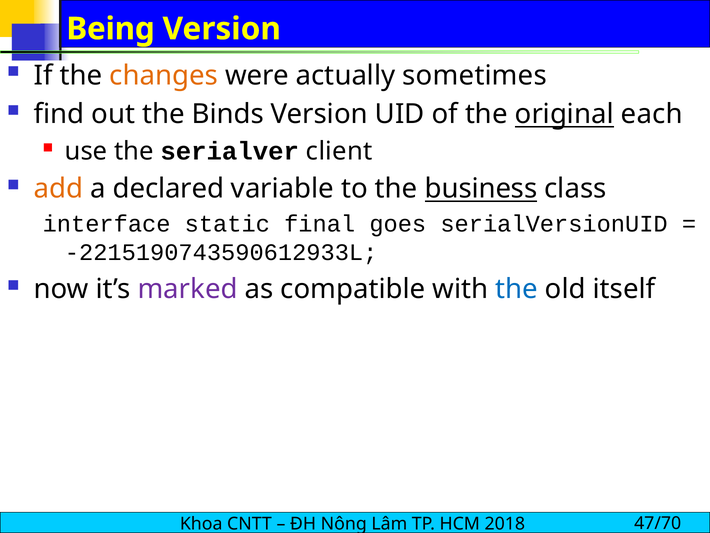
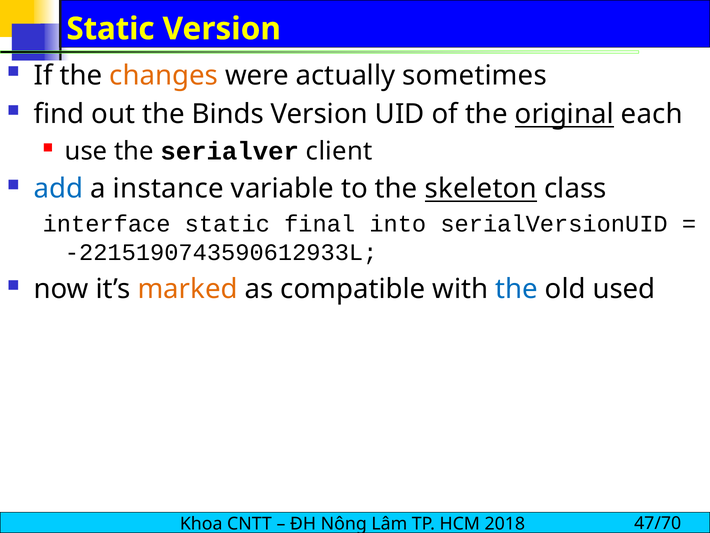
Being: Being -> Static (110, 29)
add colour: orange -> blue (59, 189)
declared: declared -> instance (168, 189)
business: business -> skeleton (481, 189)
goes: goes -> into (398, 224)
marked colour: purple -> orange (188, 289)
itself: itself -> used (624, 289)
